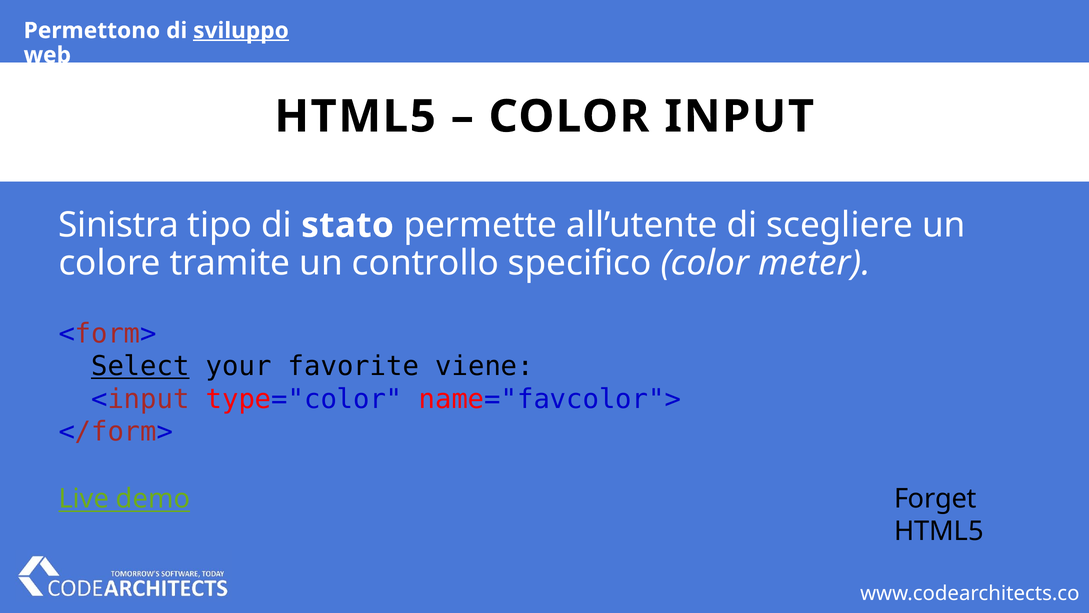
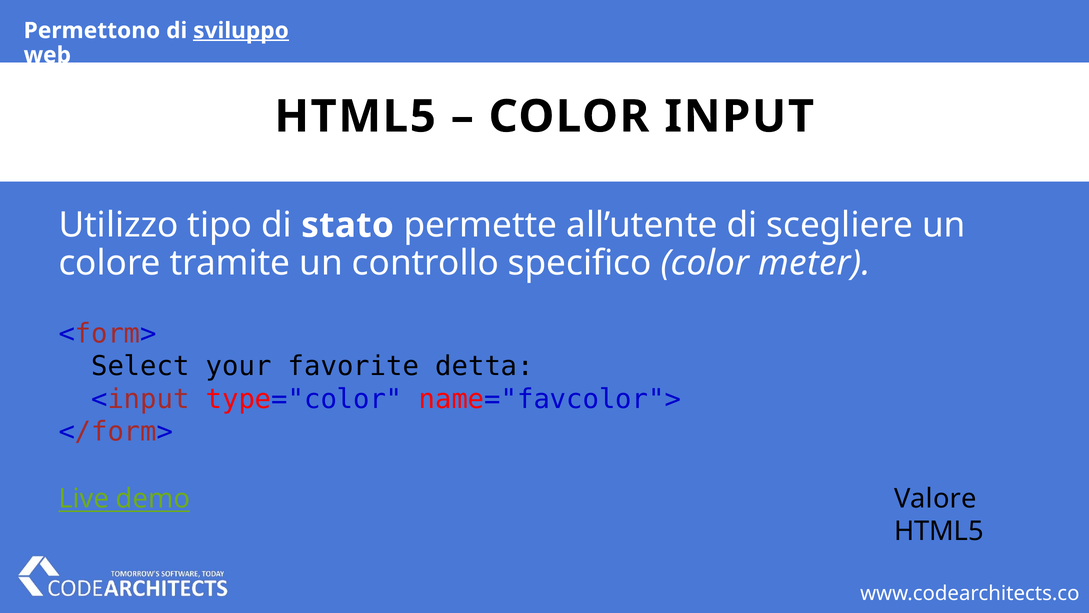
Sinistra: Sinistra -> Utilizzo (118, 225)
Select underline: present -> none (140, 366)
viene: viene -> detta (485, 366)
Forget: Forget -> Valore (935, 498)
